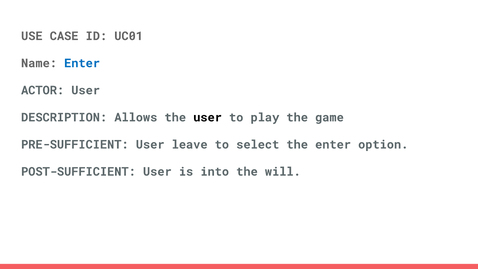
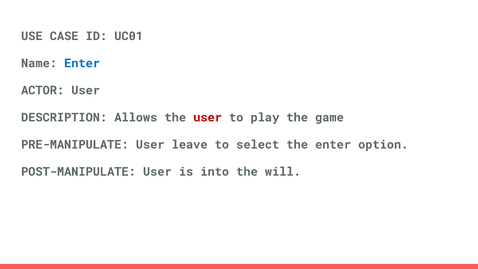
user colour: black -> red (208, 117)
PRE-SUFFICIENT: PRE-SUFFICIENT -> PRE-MANIPULATE (75, 145)
POST-SUFFICIENT: POST-SUFFICIENT -> POST-MANIPULATE (78, 172)
